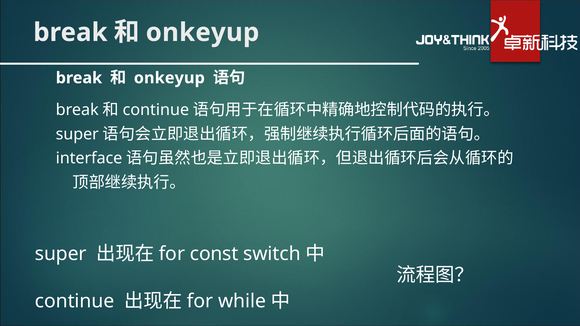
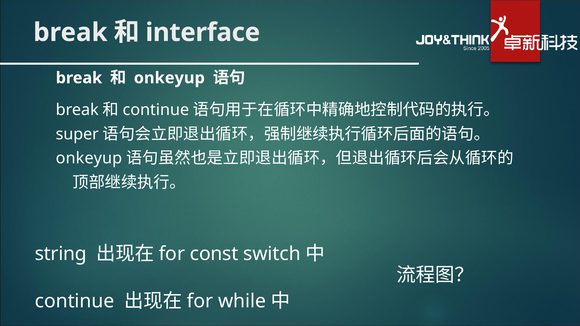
onkeyup: onkeyup -> interface (203, 33)
interface: interface -> onkeyup (89, 158)
super: super -> string (61, 254)
